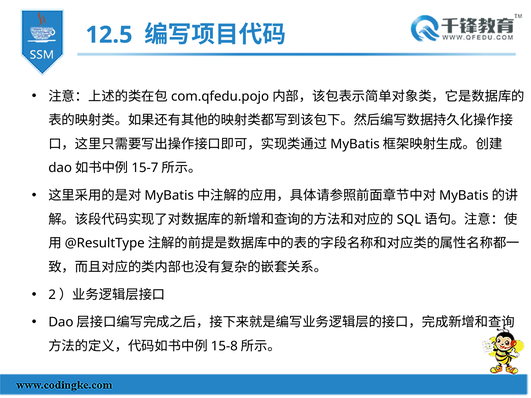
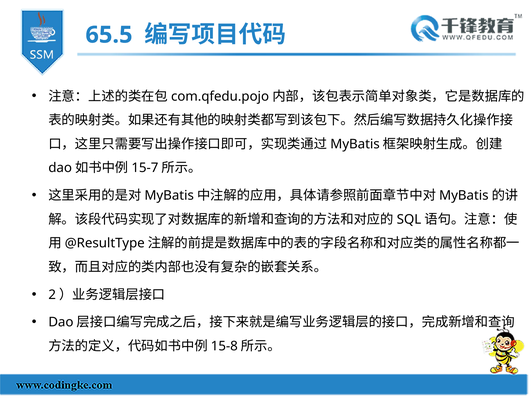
12.5: 12.5 -> 65.5 (109, 35)
